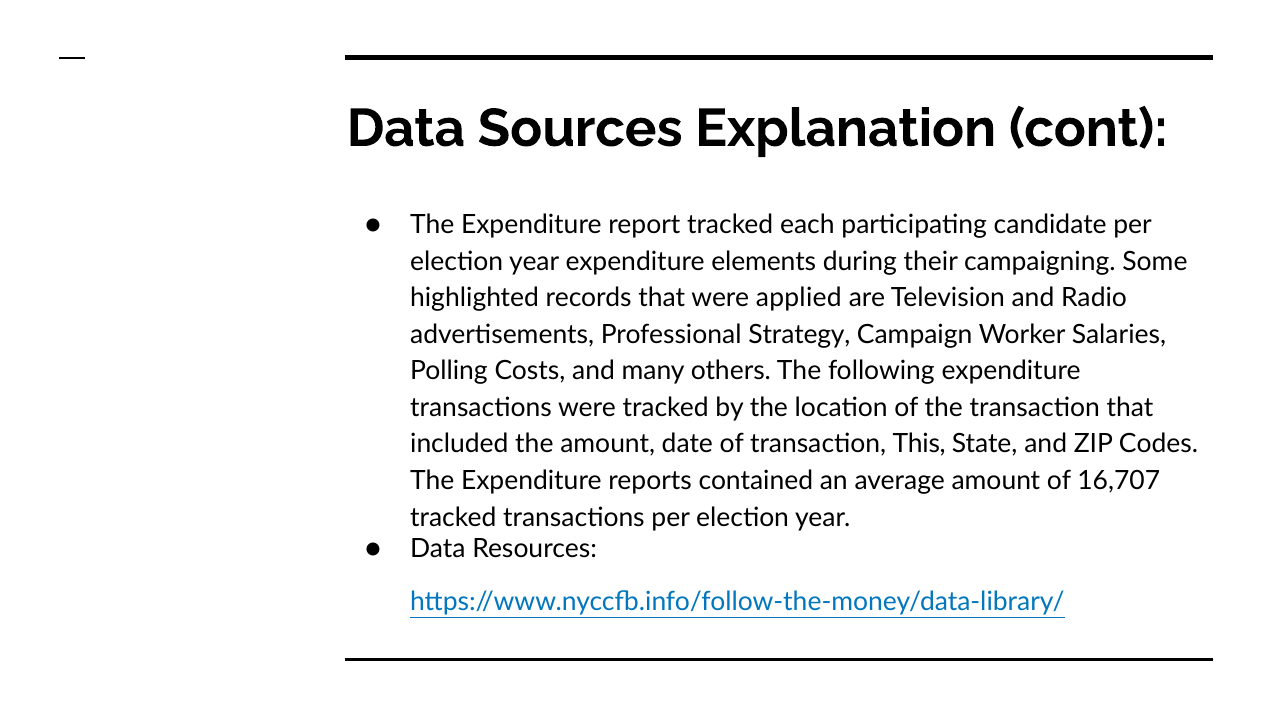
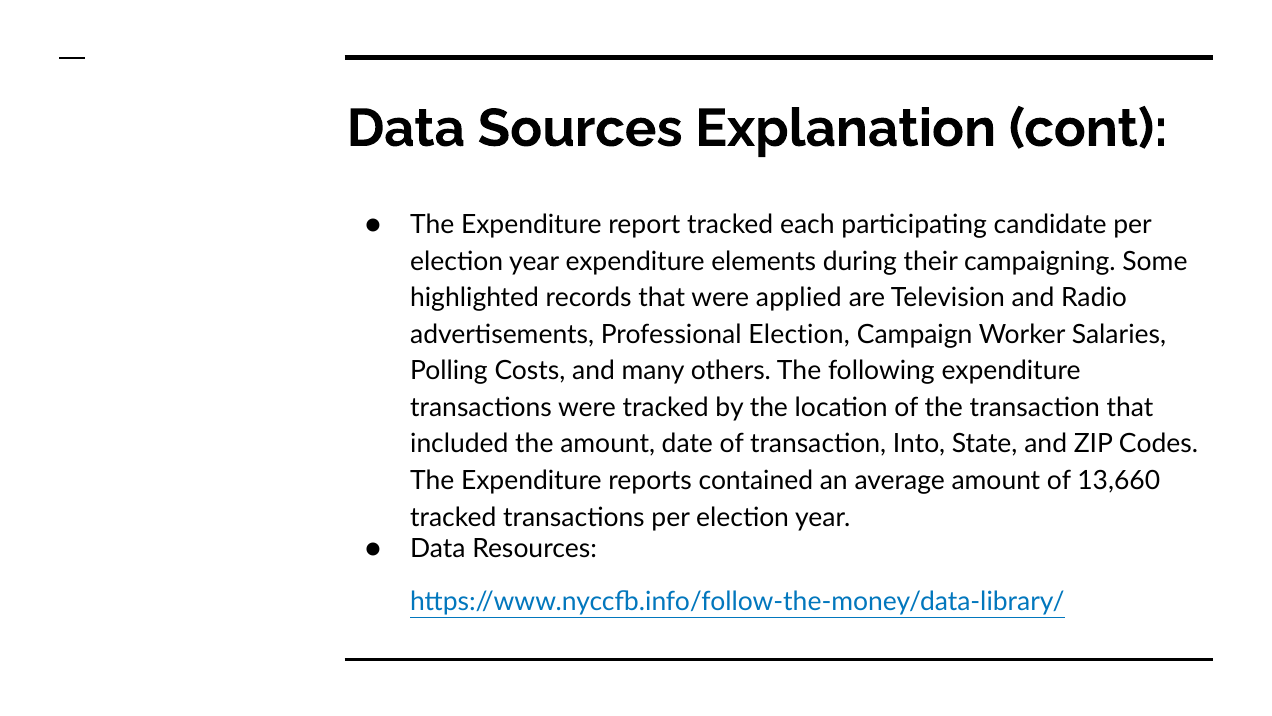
Professional Strategy: Strategy -> Election (799, 334)
This: This -> Into (919, 444)
16,707: 16,707 -> 13,660 (1119, 480)
